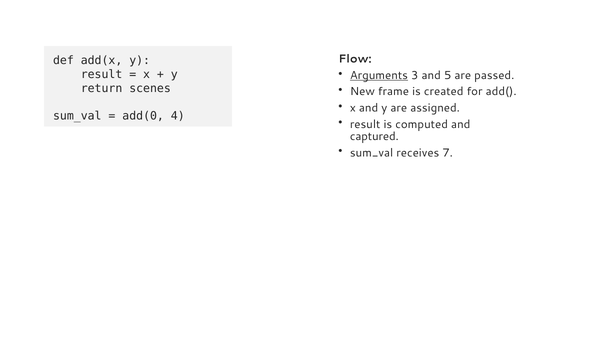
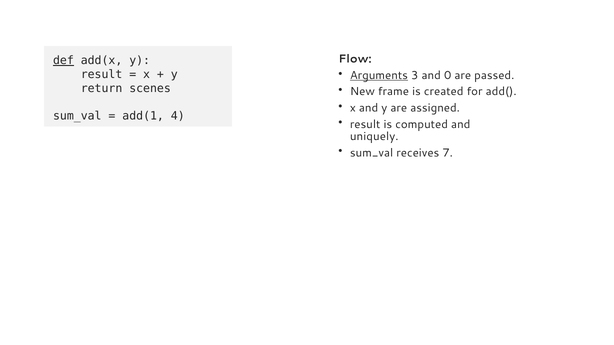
def underline: none -> present (63, 61)
5: 5 -> 0 (448, 76)
add(0: add(0 -> add(1 (143, 116)
captured: captured -> uniquely (374, 137)
